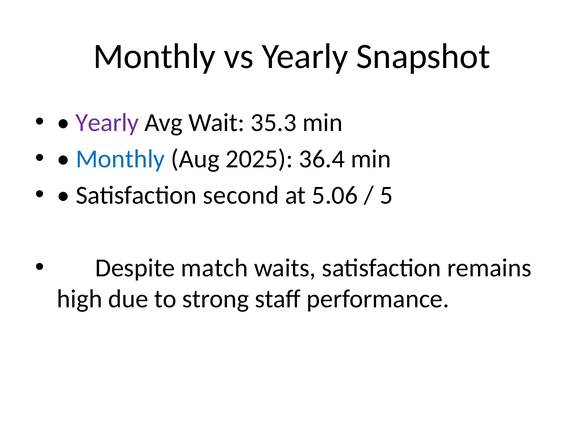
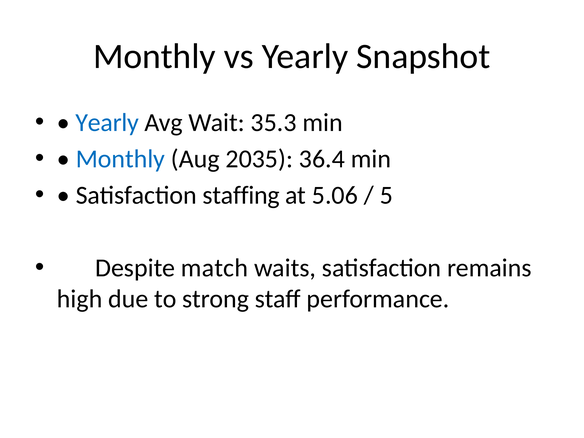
Yearly colour: purple -> blue (107, 123)
2025: 2025 -> 2035 (259, 159)
second: second -> staffing (241, 195)
